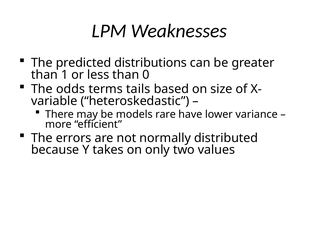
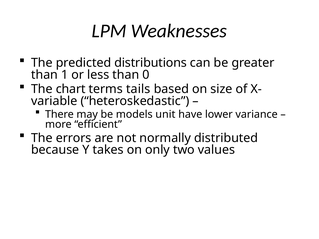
odds: odds -> chart (71, 89)
rare: rare -> unit (165, 114)
